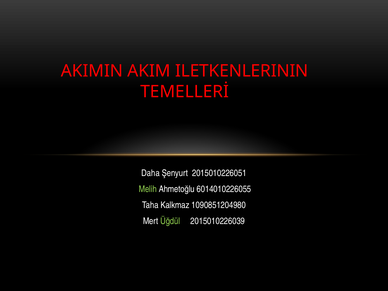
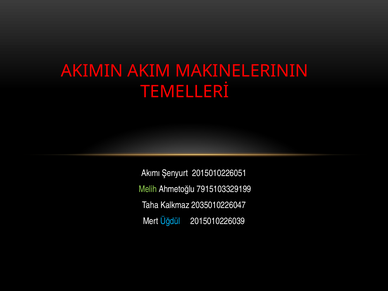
ILETKENLERININ: ILETKENLERININ -> MAKINELERININ (242, 71)
Daha: Daha -> Akımı (151, 173)
6014010226055: 6014010226055 -> 7915103329199 (224, 189)
1090851204980: 1090851204980 -> 2035010226047 (219, 205)
Üğdül colour: light green -> light blue (170, 221)
